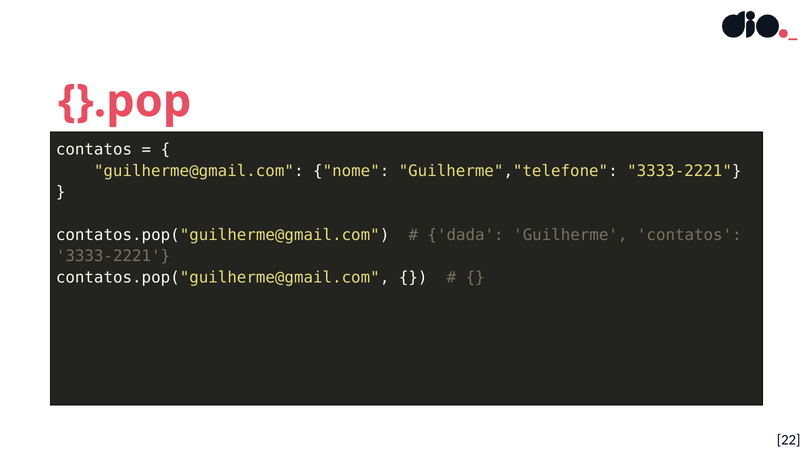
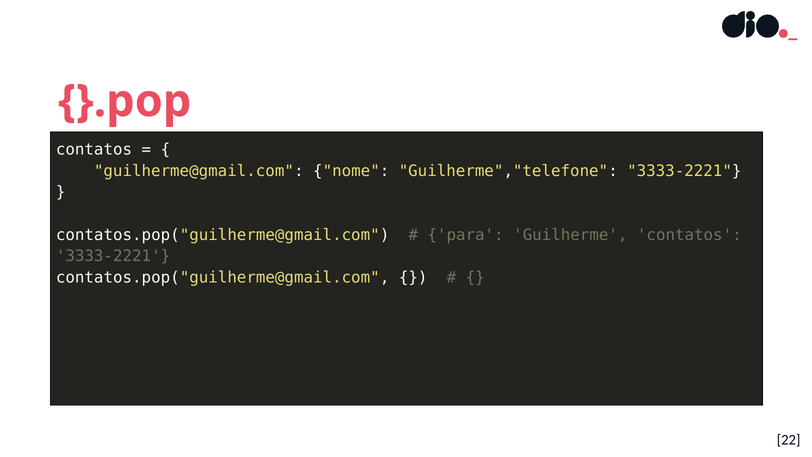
dada: dada -> para (466, 235)
